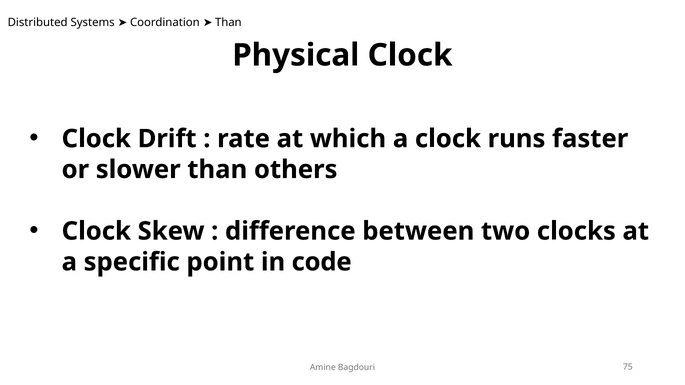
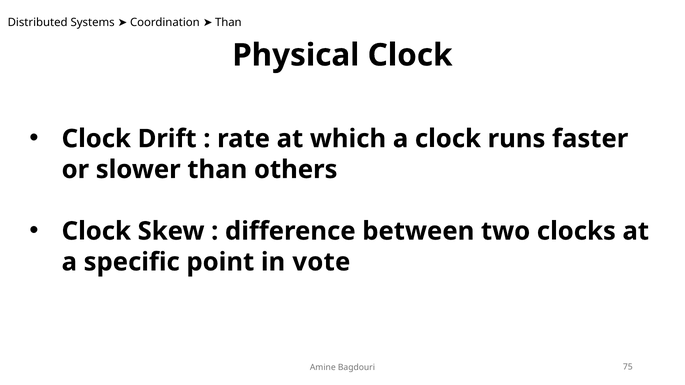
code: code -> vote (321, 262)
